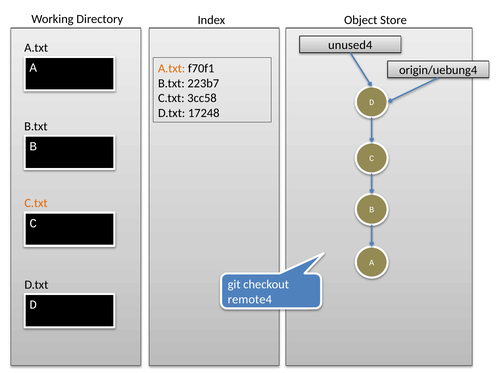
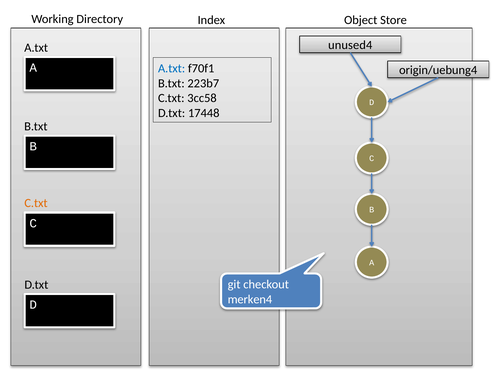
A.txt colour: orange -> blue (172, 68)
17248: 17248 -> 17448 (204, 113)
remote4: remote4 -> merken4 (250, 299)
